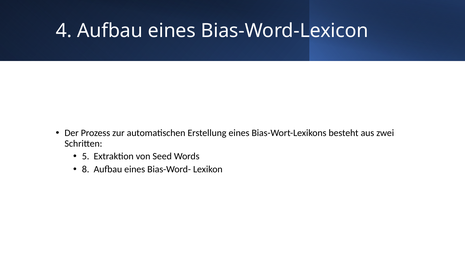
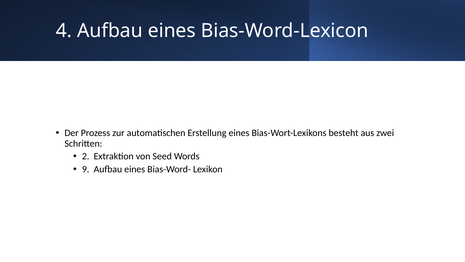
5: 5 -> 2 (86, 156)
8: 8 -> 9 (86, 169)
